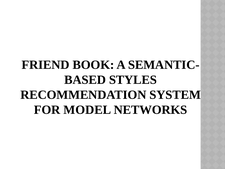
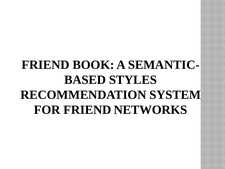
FOR MODEL: MODEL -> FRIEND (87, 110)
